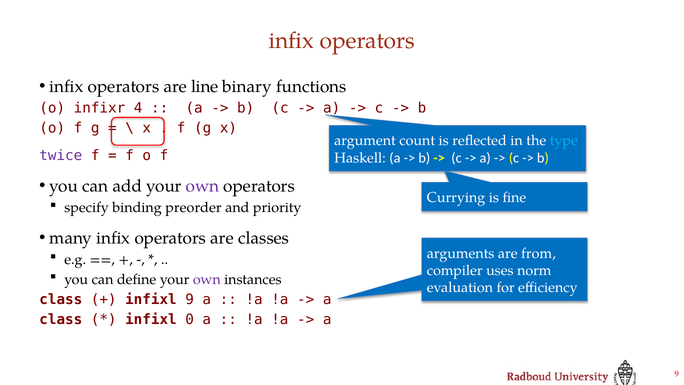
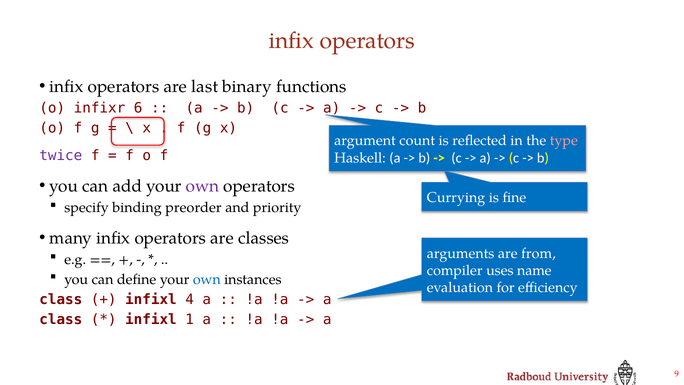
line: line -> last (205, 86)
4: 4 -> 6 (138, 108)
type colour: light blue -> pink (564, 141)
norm: norm -> name (534, 270)
own colour: purple -> blue (207, 279)
infixl 9: 9 -> 4 (190, 299)
0: 0 -> 1 (190, 319)
